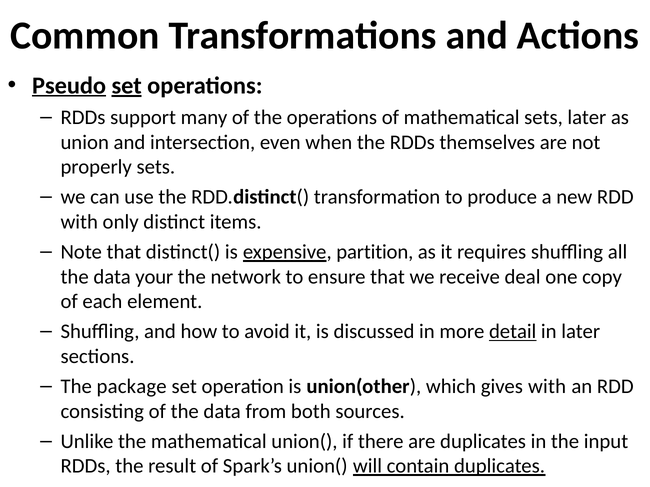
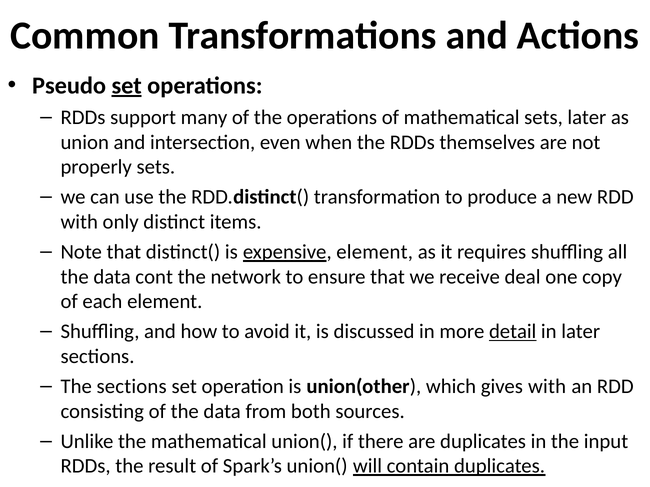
Pseudo underline: present -> none (69, 86)
expensive partition: partition -> element (375, 252)
your: your -> cont (154, 277)
The package: package -> sections (132, 387)
